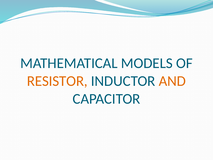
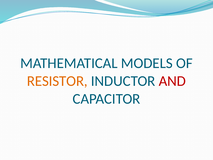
AND colour: orange -> red (172, 81)
